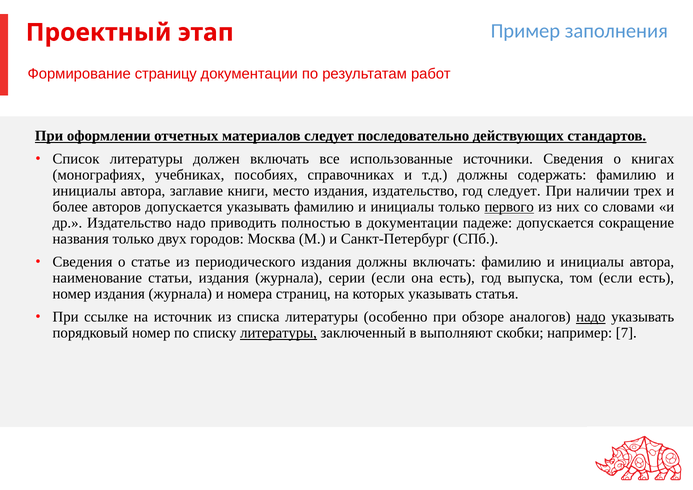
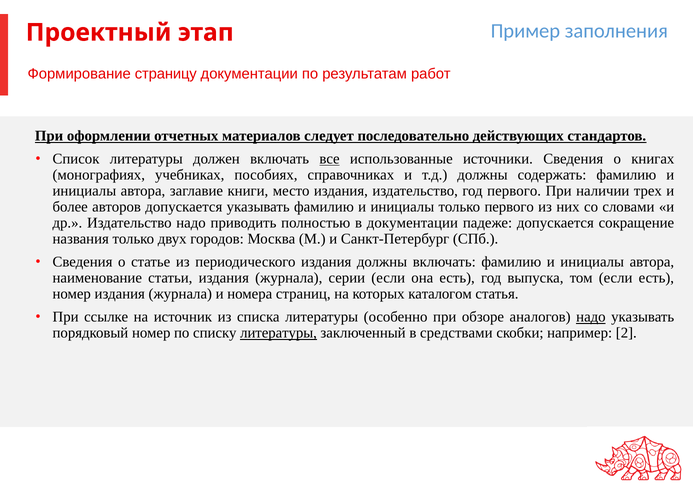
все underline: none -> present (330, 159)
год следует: следует -> первого (514, 191)
первого underline: present -> none (509, 207)
которых указывать: указывать -> каталогом (440, 294)
выполняют: выполняют -> средствами (456, 333)
7: 7 -> 2 (626, 333)
